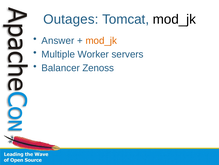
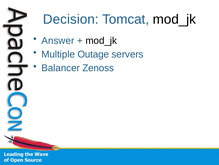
Outages: Outages -> Decision (71, 19)
mod_jk colour: orange -> black (101, 40)
Worker: Worker -> Outage (93, 54)
